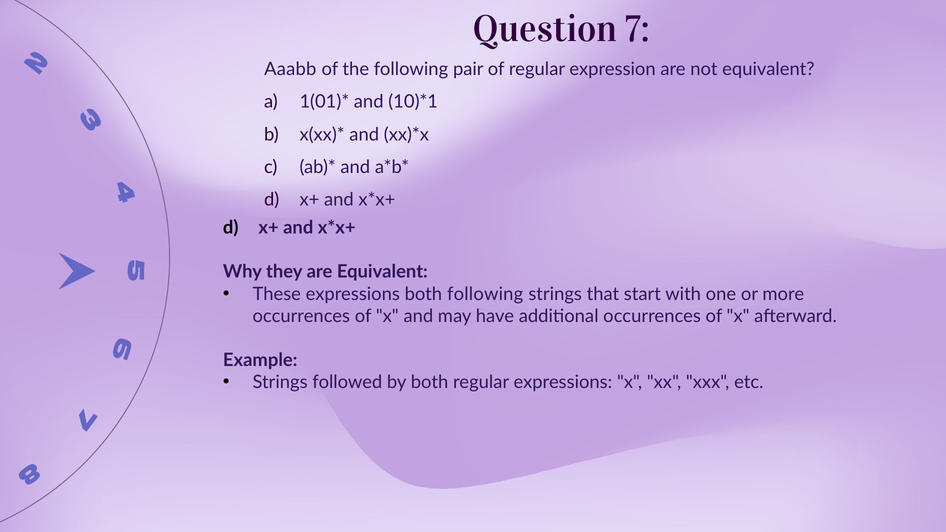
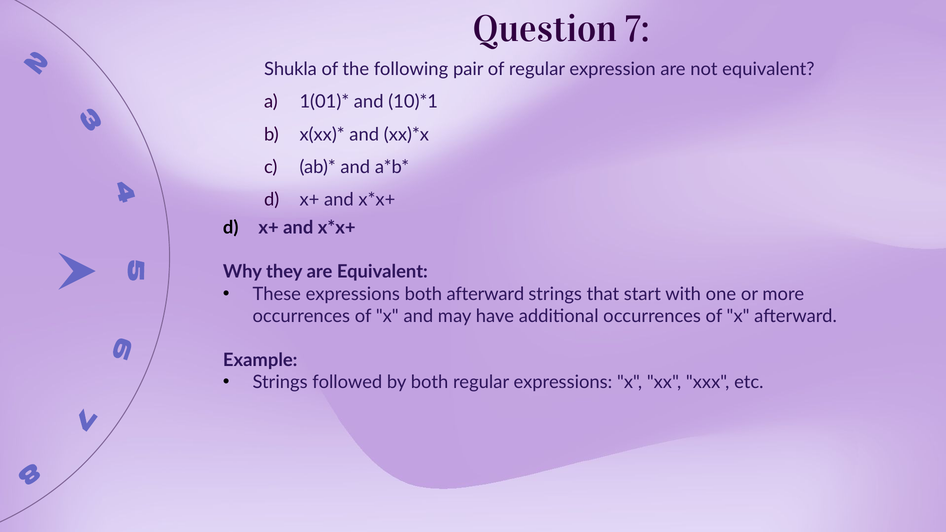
Aaabb: Aaabb -> Shukla (290, 69)
both following: following -> afterward (485, 294)
